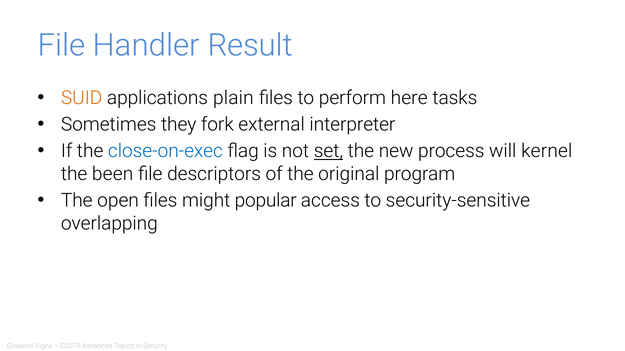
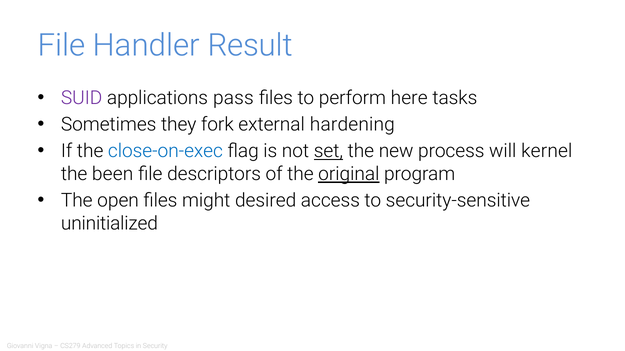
SUID colour: orange -> purple (82, 98)
plain: plain -> pass (233, 98)
interpreter: interpreter -> hardening (352, 125)
original underline: none -> present (349, 174)
popular: popular -> desired (266, 201)
overlapping: overlapping -> uninitialized (109, 224)
